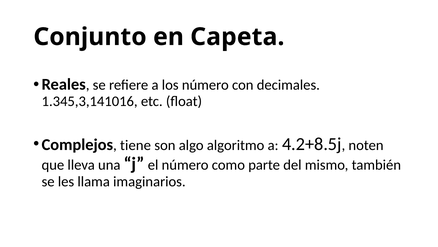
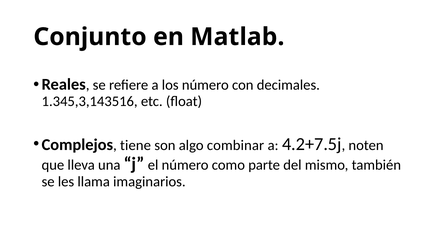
Capeta: Capeta -> Matlab (237, 37)
1.345,3,141016: 1.345,3,141016 -> 1.345,3,143516 (90, 101)
algoritmo: algoritmo -> combinar (236, 145)
4.2+8.5j: 4.2+8.5j -> 4.2+7.5j (312, 144)
